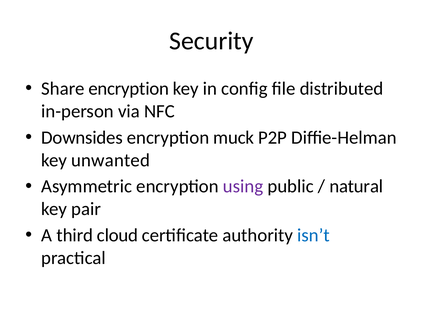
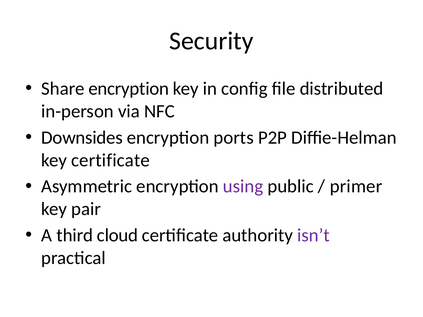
muck: muck -> ports (234, 138)
key unwanted: unwanted -> certificate (111, 160)
natural: natural -> primer (356, 187)
isn’t colour: blue -> purple (314, 236)
